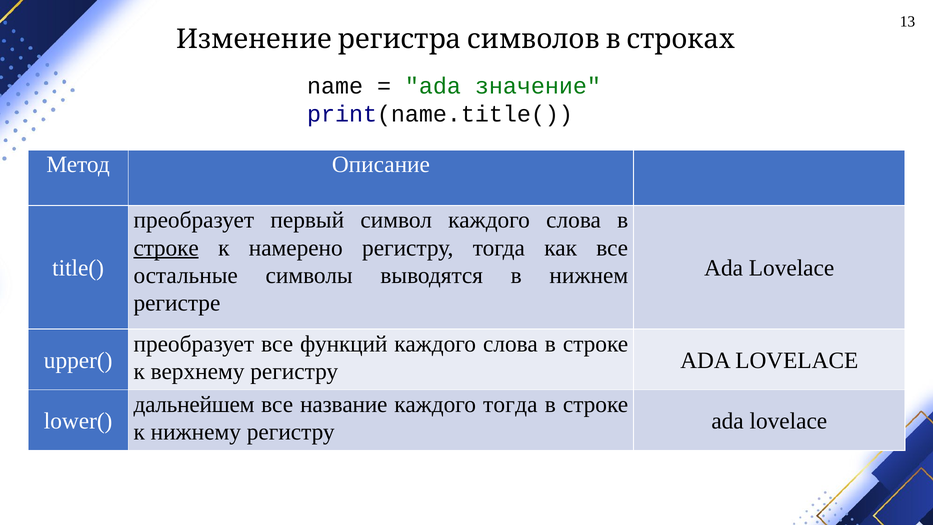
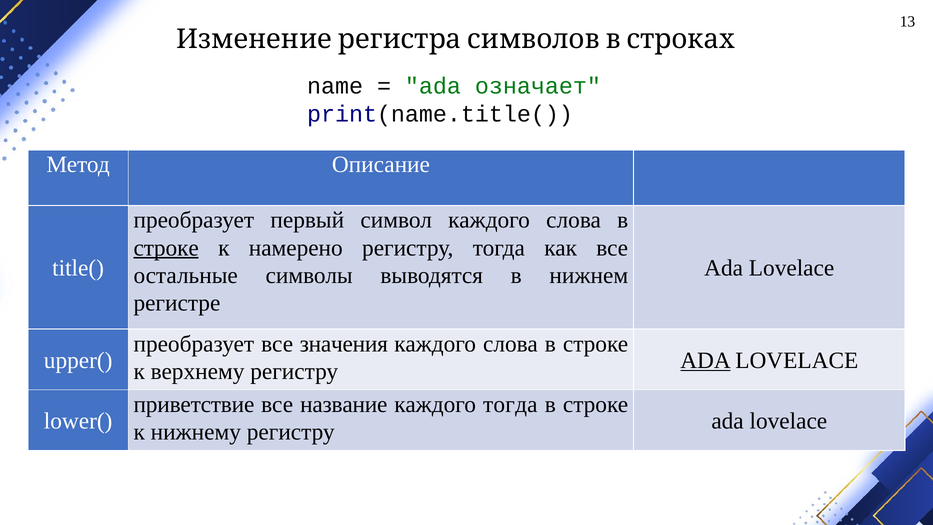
значение: значение -> означает (538, 86)
функций: функций -> значения (344, 344)
ADA underline: none -> present (705, 360)
дальнейшем: дальнейшем -> приветствие (194, 404)
